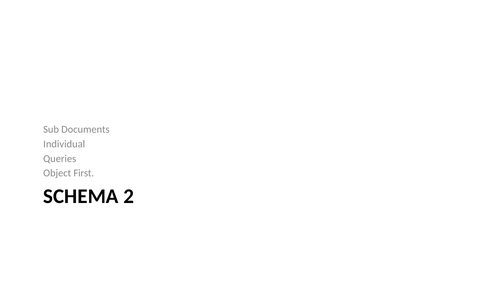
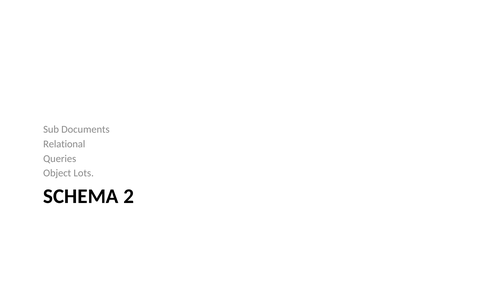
Individual: Individual -> Relational (64, 144)
First: First -> Lots (84, 173)
